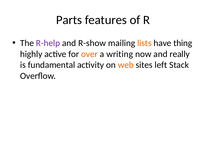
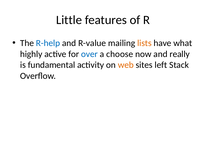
Parts: Parts -> Little (69, 20)
R-help colour: purple -> blue (48, 43)
R-show: R-show -> R-value (92, 43)
thing: thing -> what (183, 43)
over colour: orange -> blue (89, 54)
writing: writing -> choose (120, 54)
